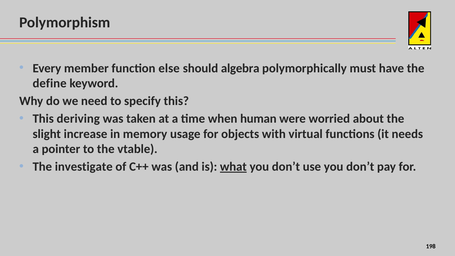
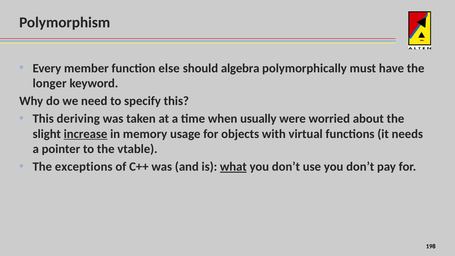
define: define -> longer (50, 83)
human: human -> usually (258, 119)
increase underline: none -> present (86, 134)
investigate: investigate -> exceptions (84, 167)
